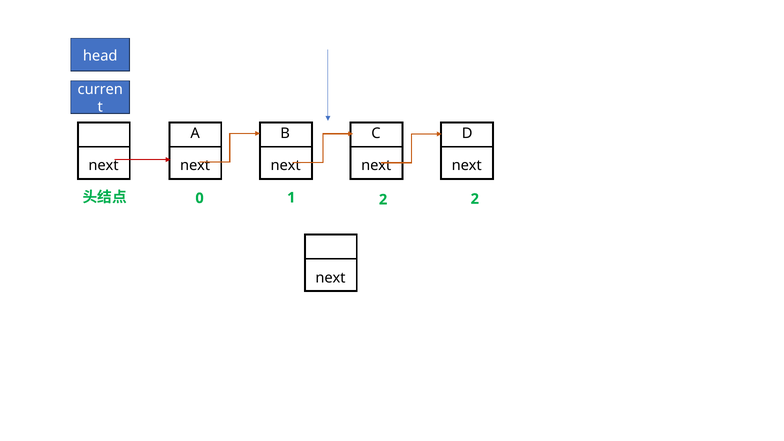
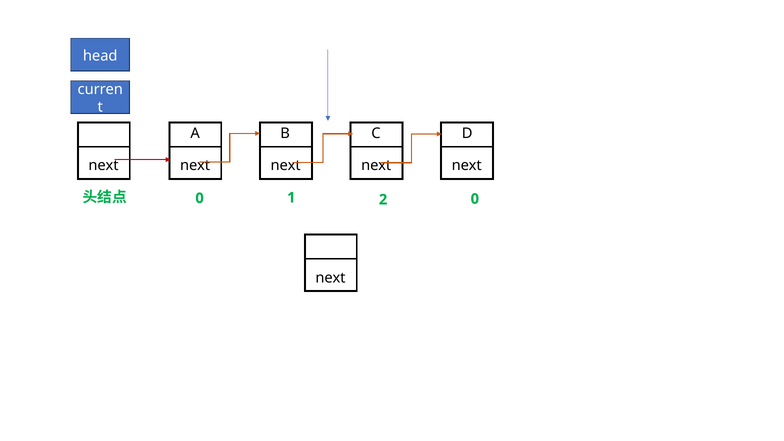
0 2: 2 -> 0 (475, 199)
